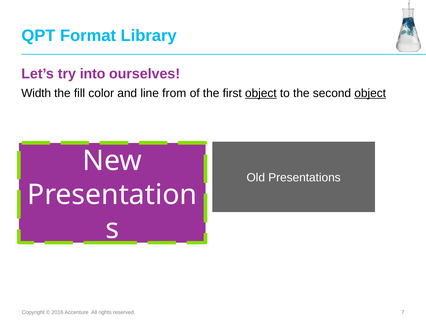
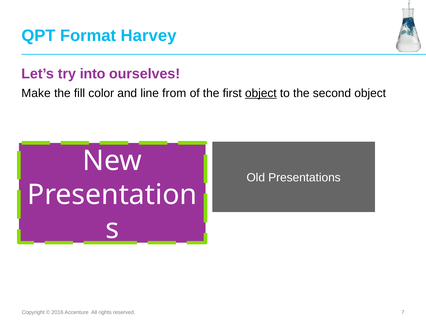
Library: Library -> Harvey (149, 36)
Width: Width -> Make (36, 93)
object underline: present -> none (370, 93)
